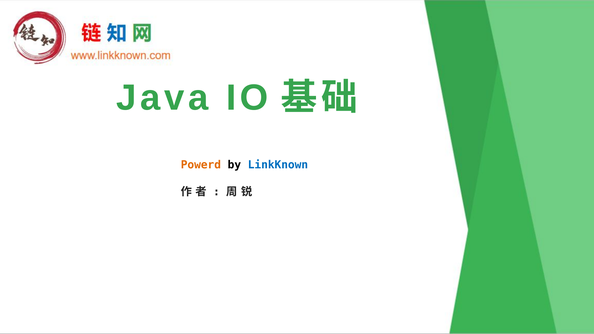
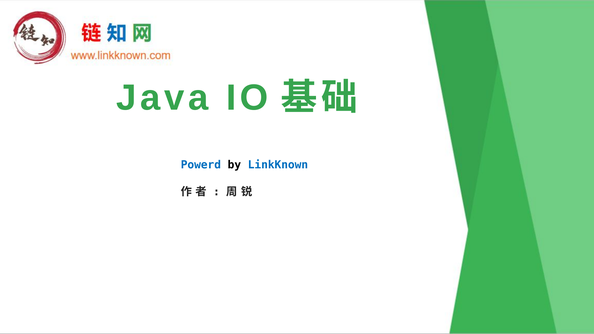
Powerd colour: orange -> blue (201, 165)
